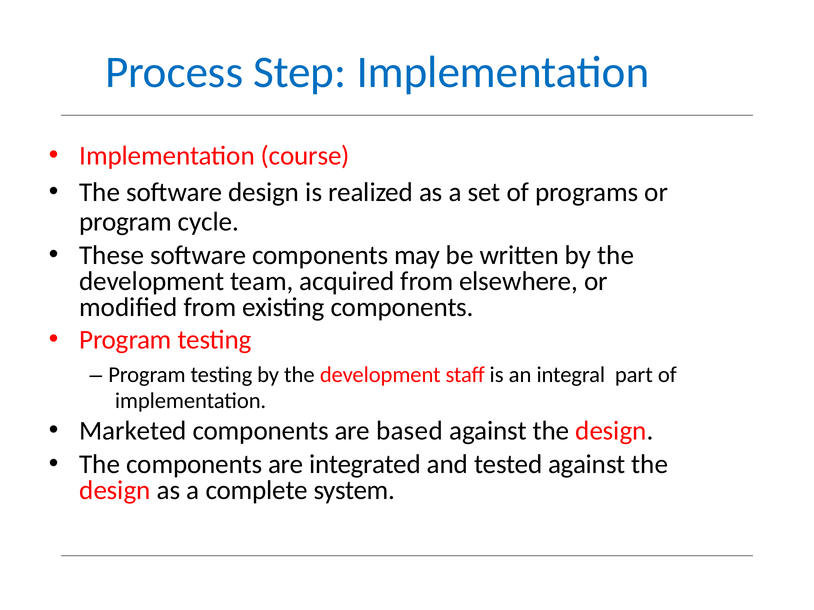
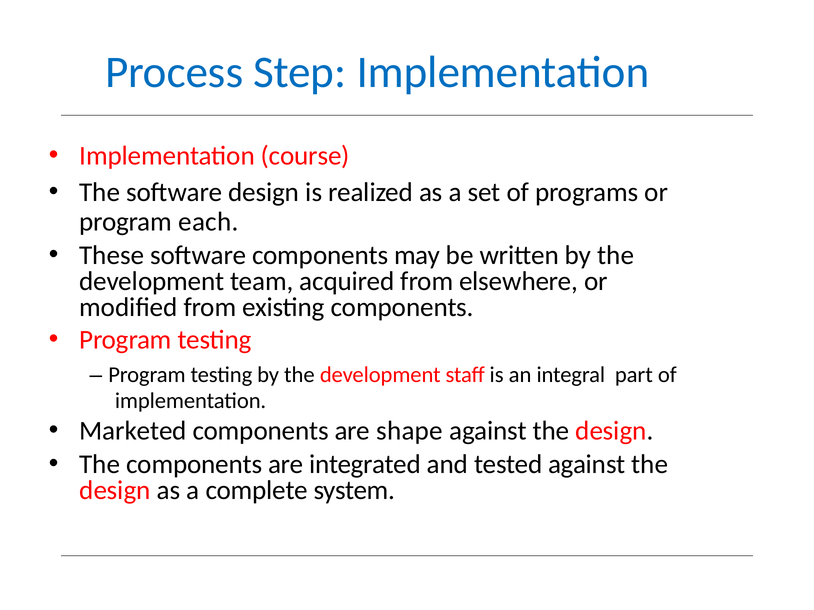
cycle: cycle -> each (208, 222)
based: based -> shape (410, 431)
